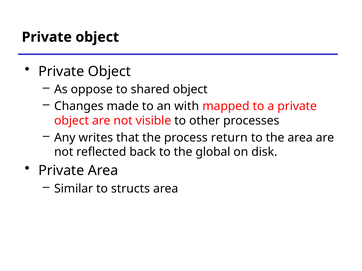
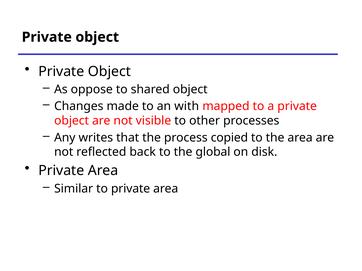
return: return -> copied (229, 138)
to structs: structs -> private (131, 189)
